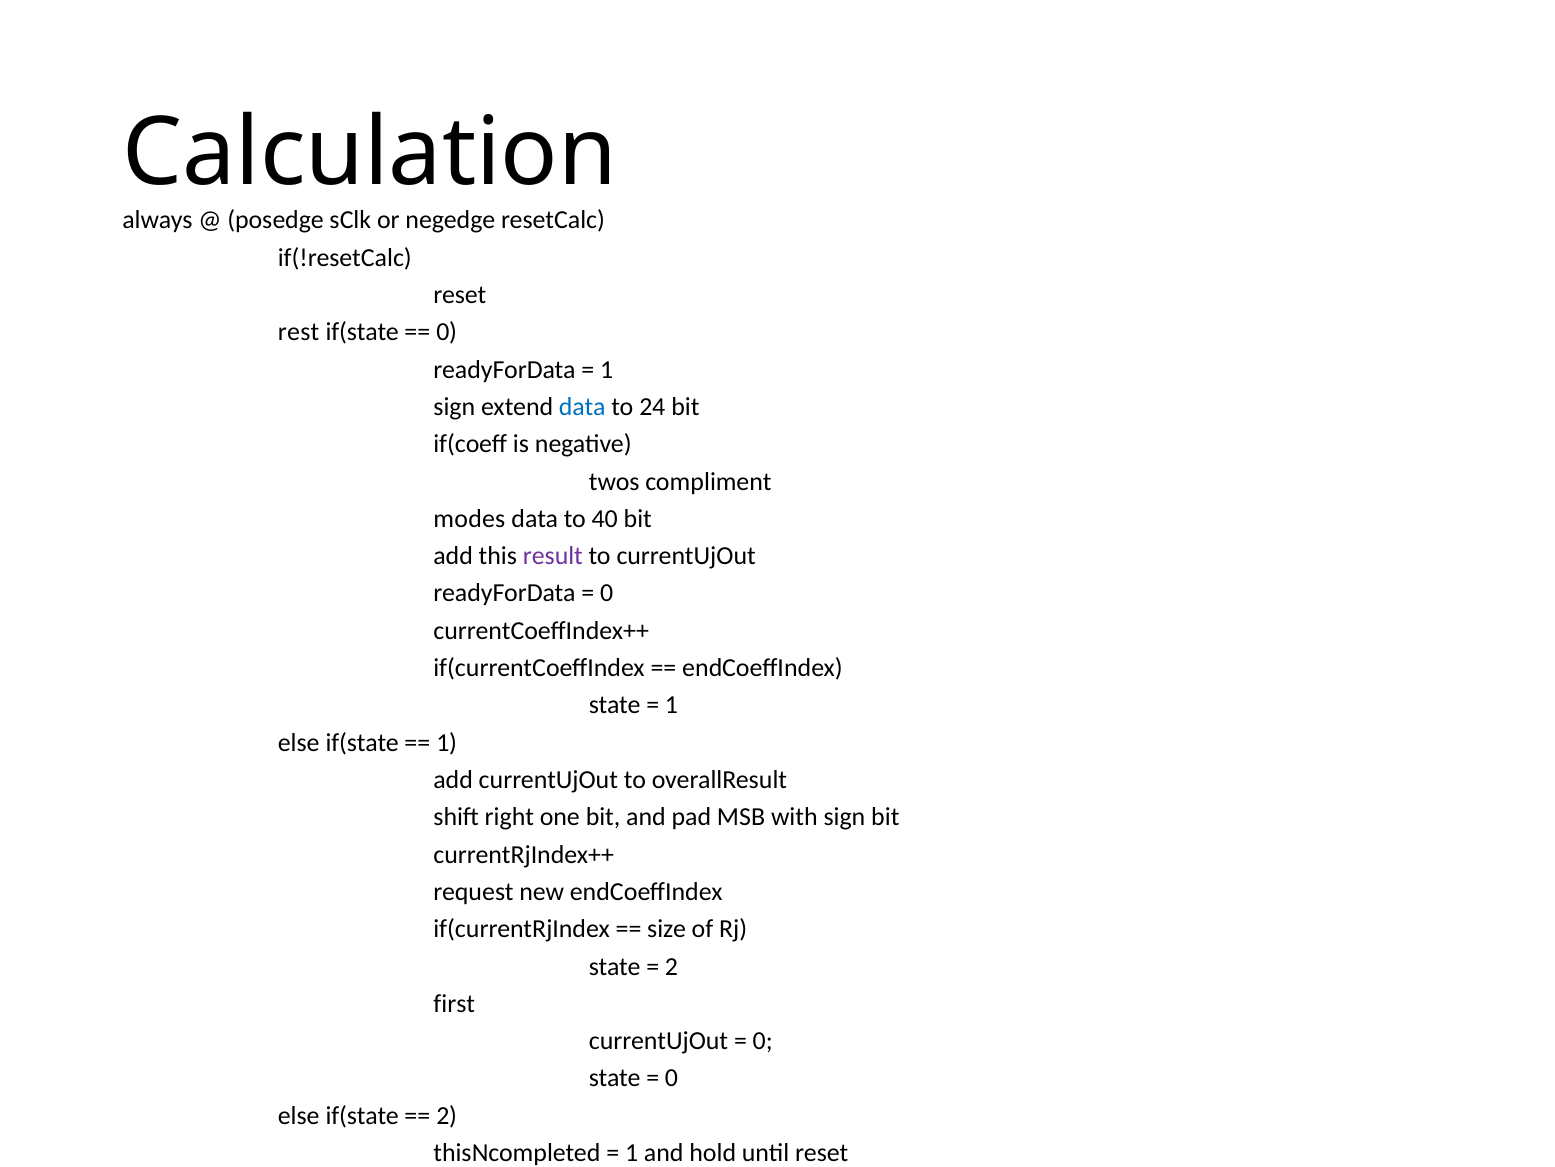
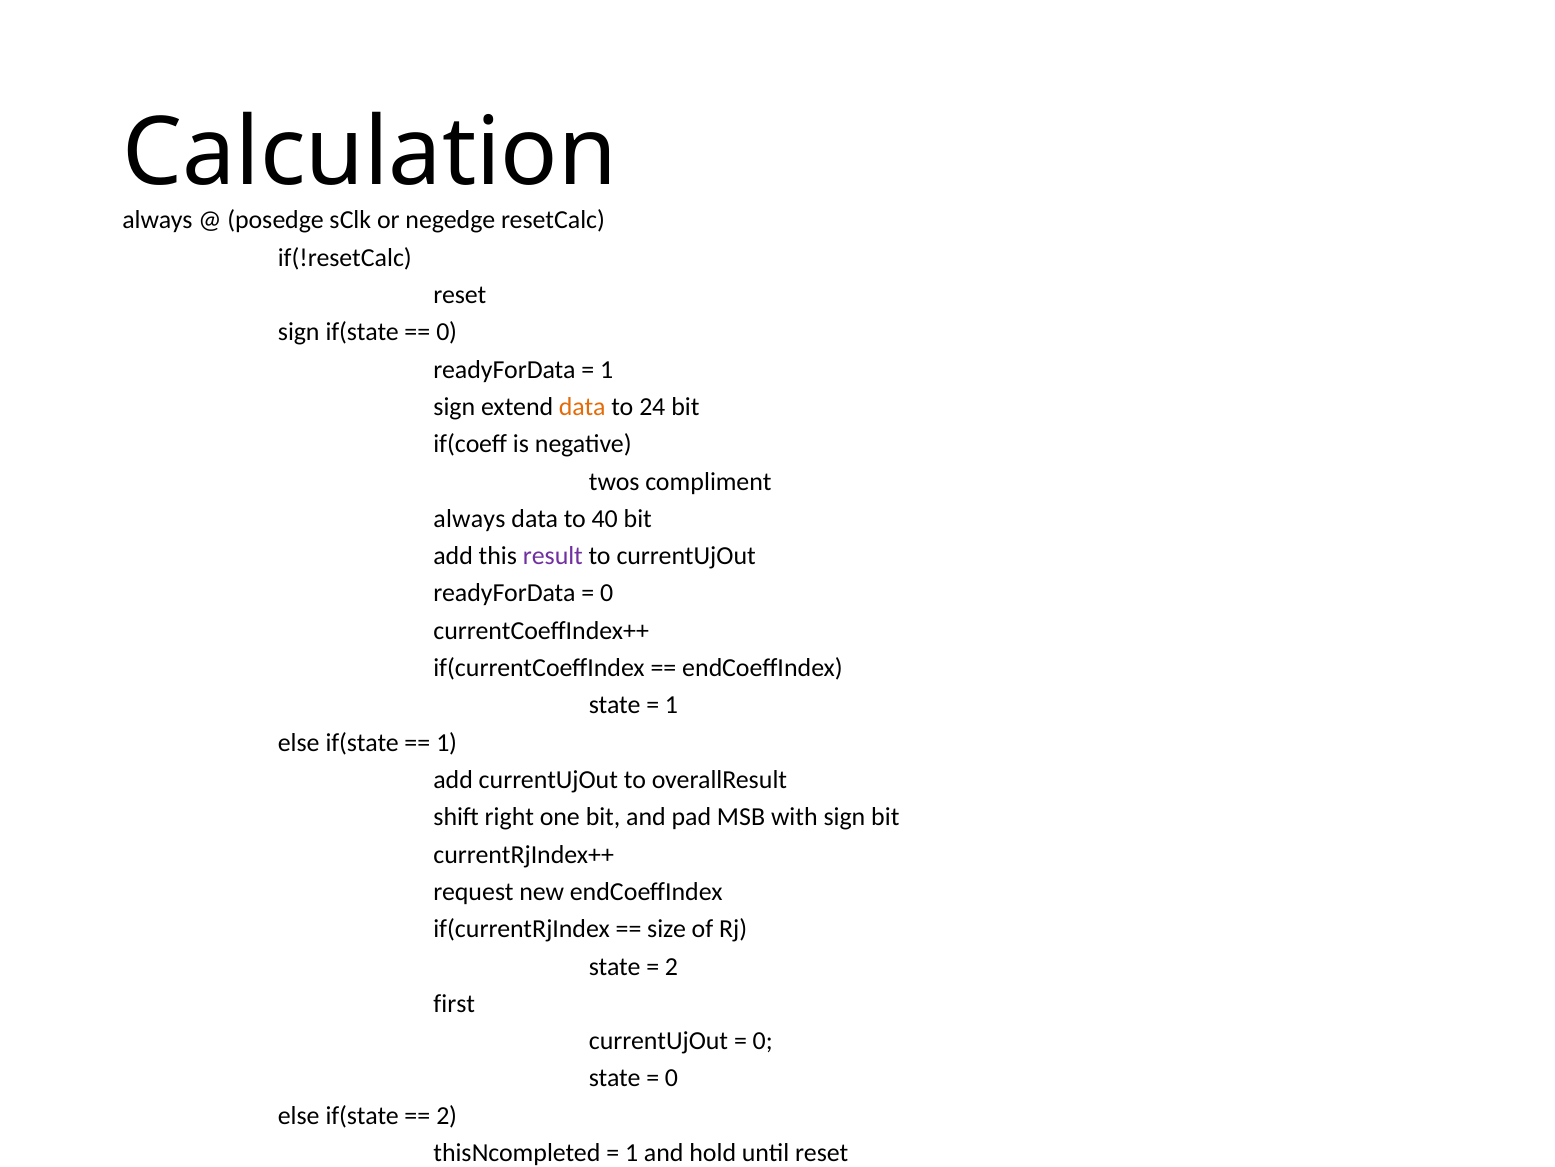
rest: rest -> sign (299, 332)
data colour: blue -> orange (582, 407)
modes: modes -> always (469, 518)
